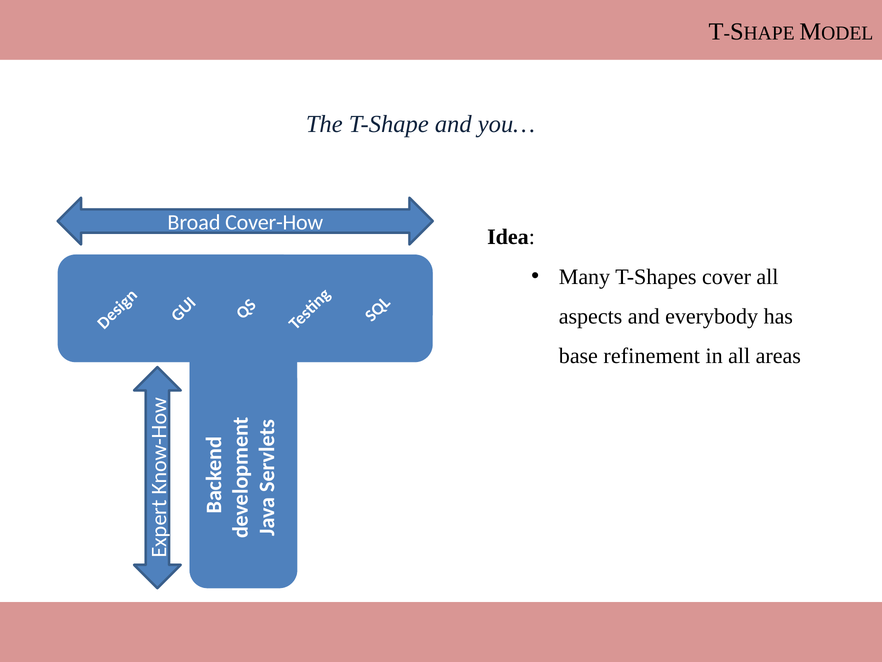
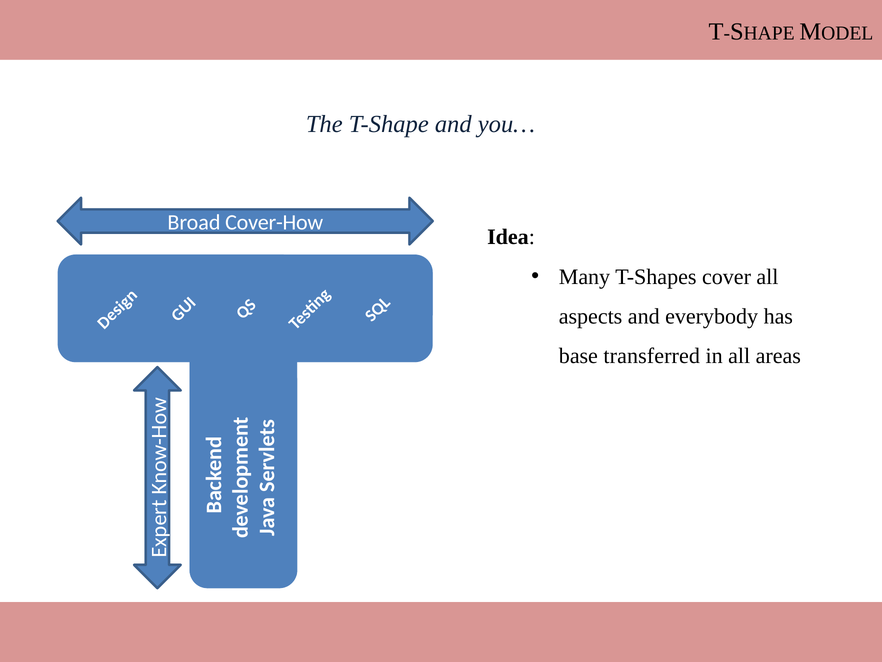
refinement: refinement -> transferred (652, 356)
